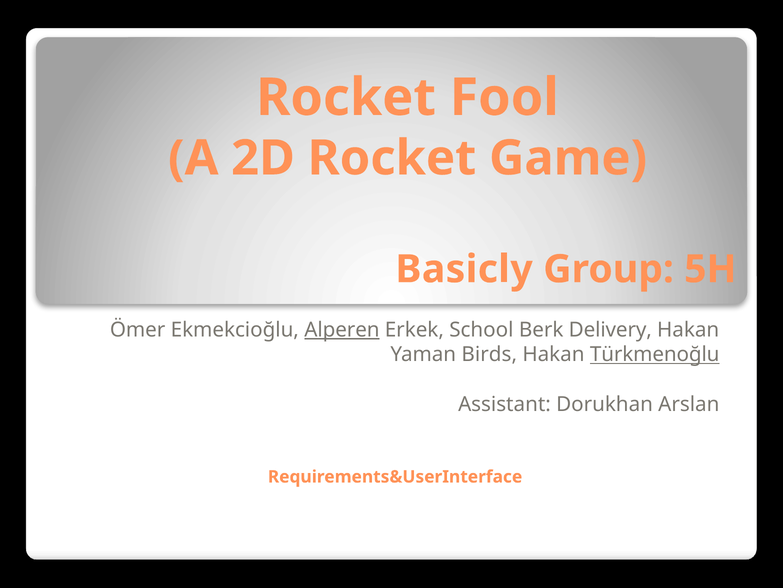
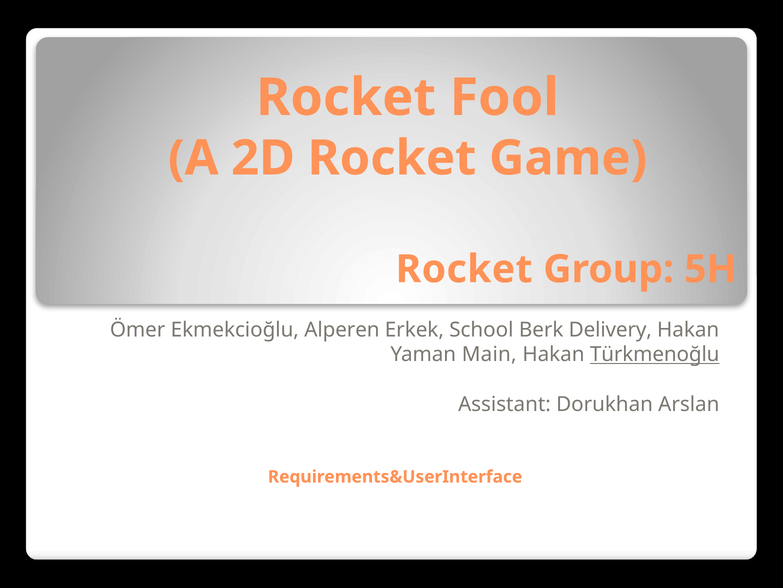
Basicly: Basicly -> Rocket (464, 269)
Alperen underline: present -> none (342, 329)
Birds: Birds -> Main (489, 354)
